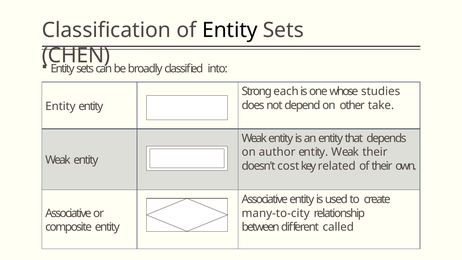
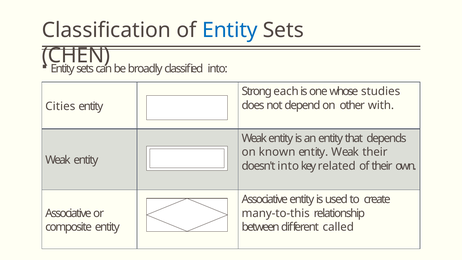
Entity colour: black -> blue (230, 30)
take: take -> with (381, 105)
Entity: Entity -> Cities (60, 106)
author: author -> known (277, 152)
doesn't cost: cost -> into (288, 166)
many-to-city: many-to-city -> many-to-this (276, 213)
